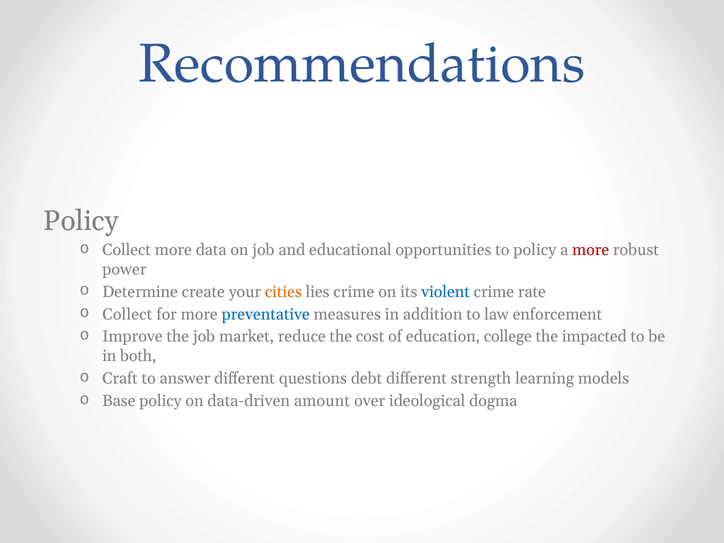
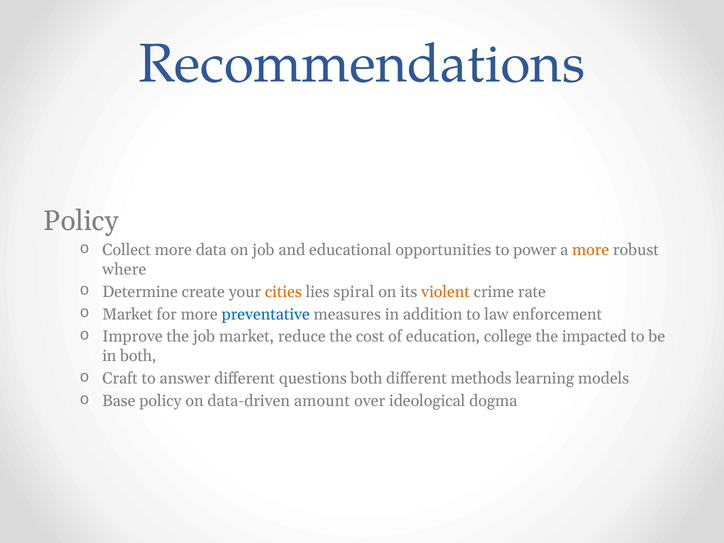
to policy: policy -> power (535, 250)
more colour: red -> orange (591, 250)
power: power -> where (124, 269)
lies crime: crime -> spiral (354, 292)
violent colour: blue -> orange (446, 292)
Collect: Collect -> Market (127, 314)
questions debt: debt -> both (367, 378)
strength: strength -> methods (481, 378)
